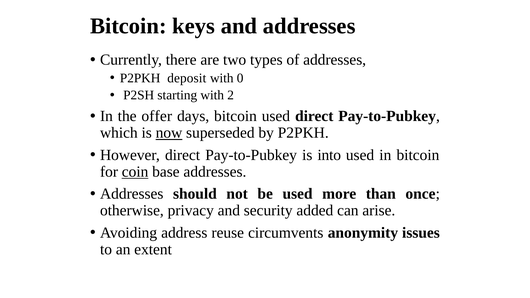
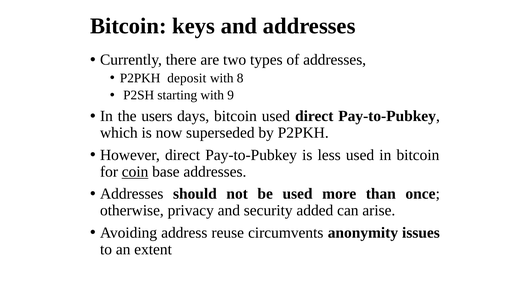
0: 0 -> 8 (240, 78)
2: 2 -> 9 (231, 95)
offer: offer -> users (157, 116)
now underline: present -> none (169, 133)
into: into -> less (329, 155)
